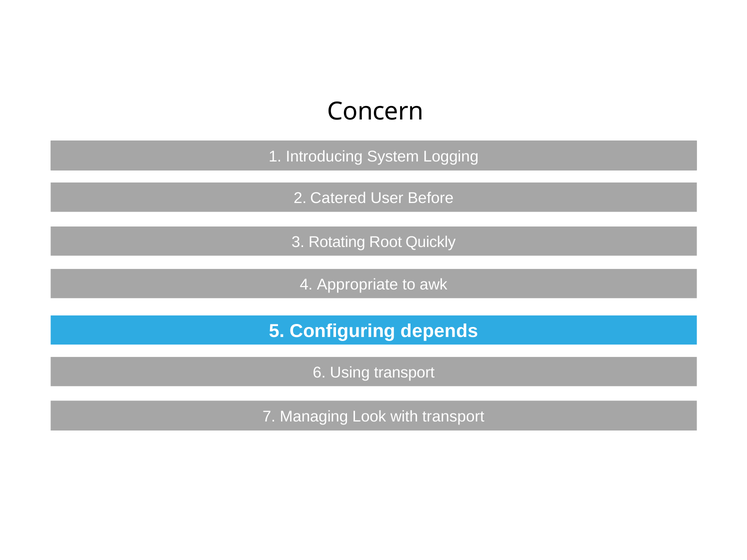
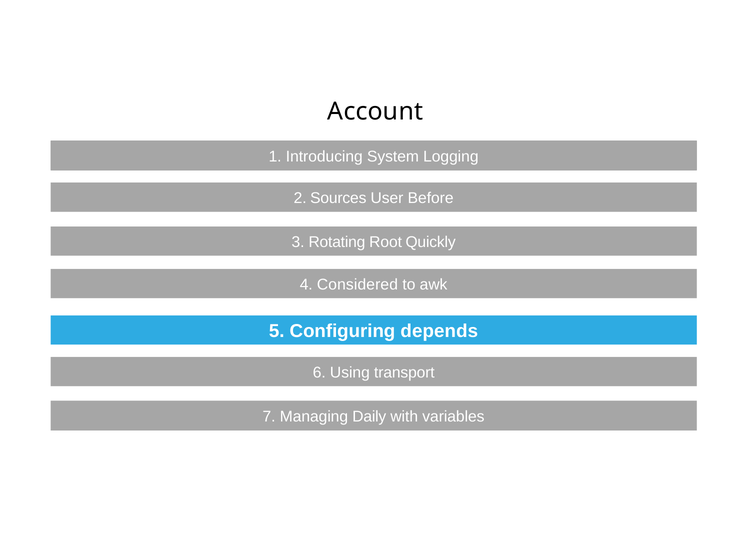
Concern: Concern -> Account (375, 112)
Catered: Catered -> Sources (338, 198)
Appropriate: Appropriate -> Considered (357, 285)
Look: Look -> Daily (369, 417)
with transport: transport -> variables (453, 417)
